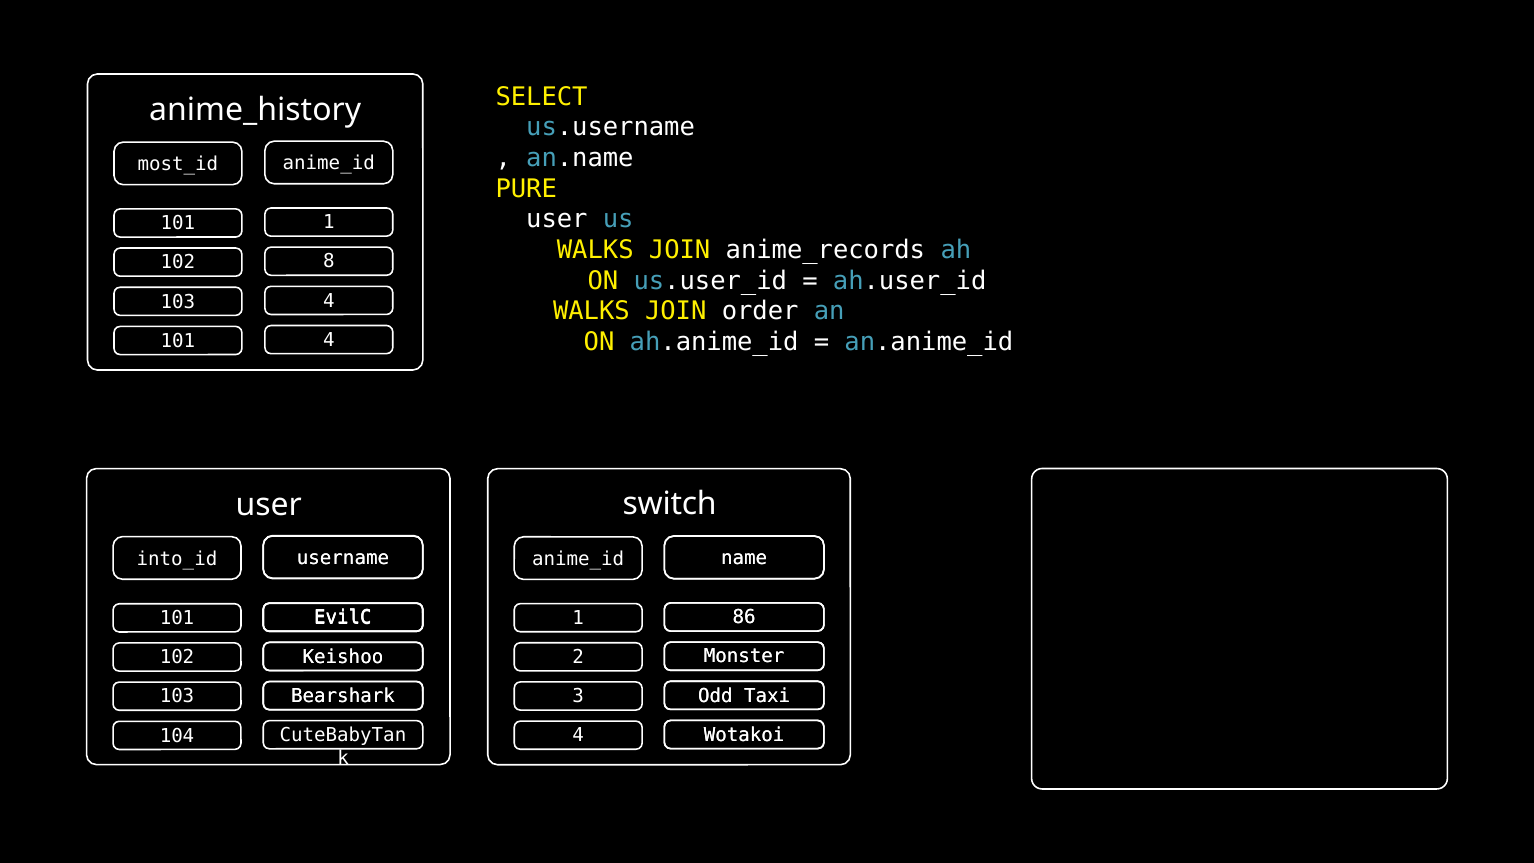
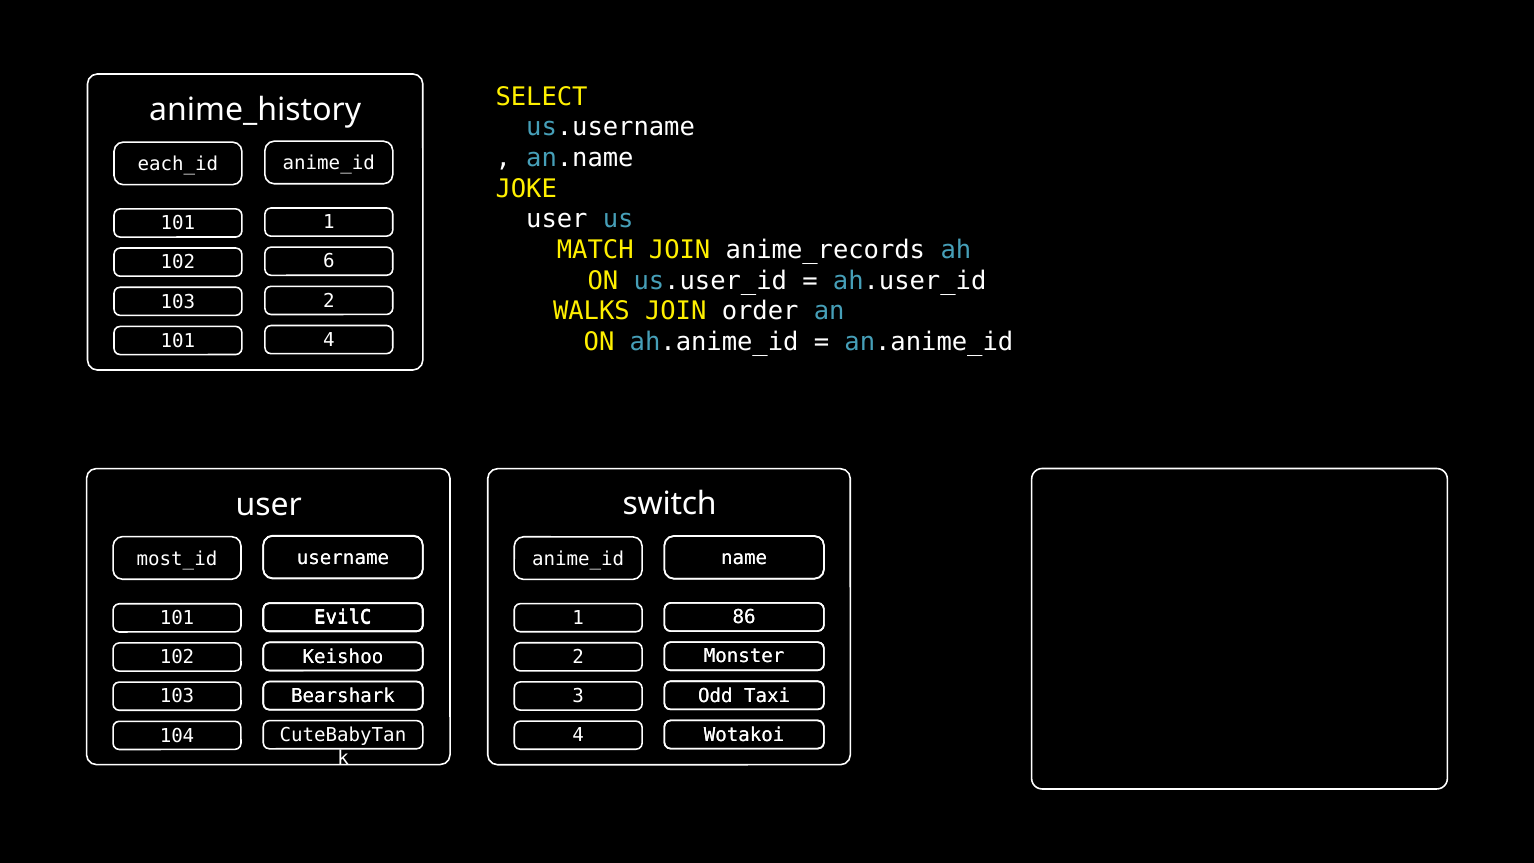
most_id: most_id -> each_id (178, 164)
PURE: PURE -> JOKE (526, 189)
WALKS: WALKS -> MATCH (595, 250)
8: 8 -> 6 (329, 262)
103 4: 4 -> 2 (329, 301)
into_id: into_id -> most_id (177, 559)
